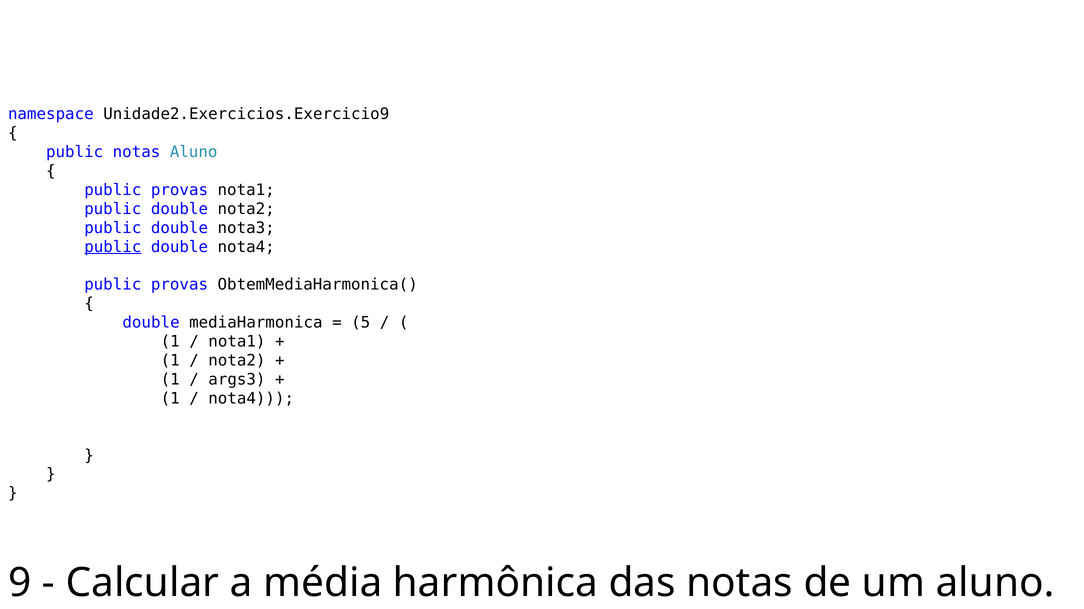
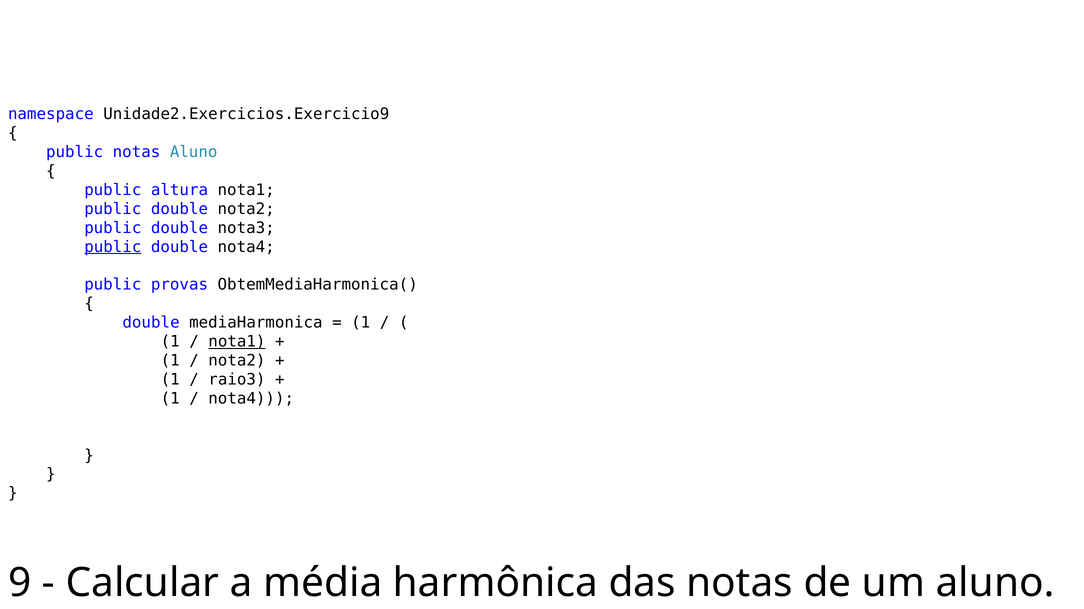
provas: provas -> altura (179, 190)
5: 5 -> 1 (361, 323)
nota1 underline: none -> present (237, 342)
args3: args3 -> raio3 (237, 380)
